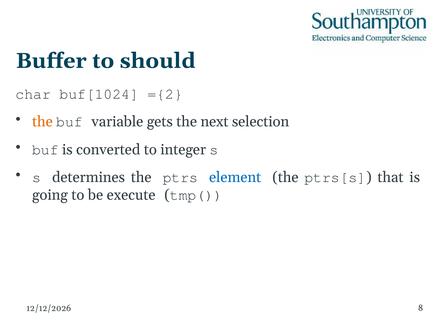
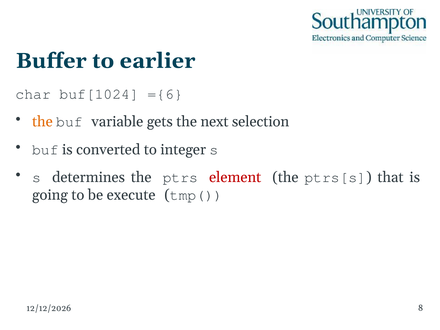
should: should -> earlier (158, 61)
={2: ={2 -> ={6 (165, 94)
element colour: blue -> red (235, 177)
